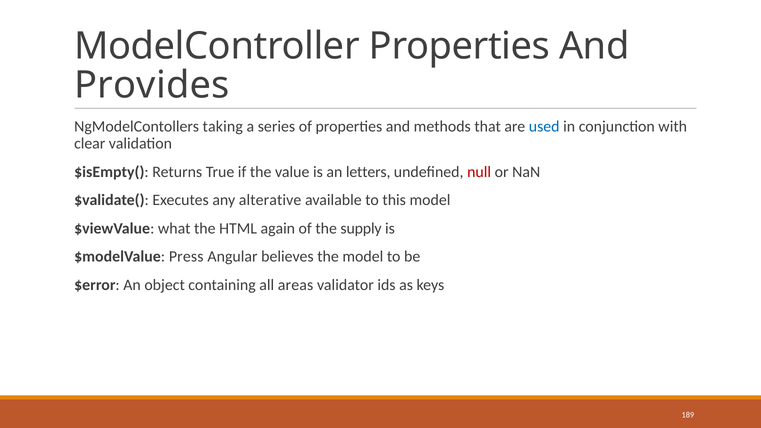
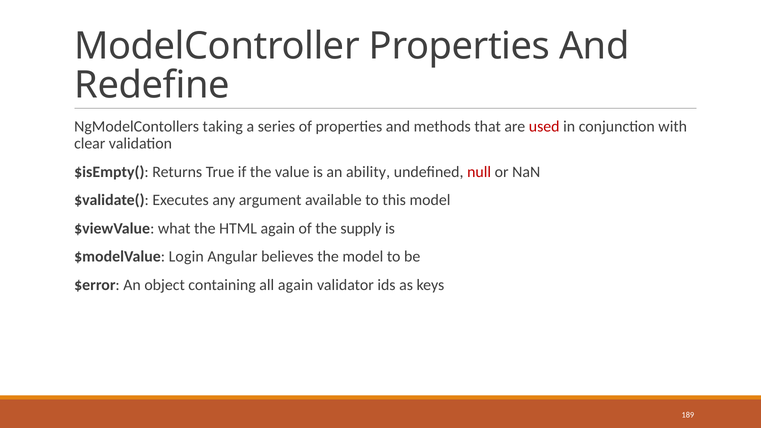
Provides: Provides -> Redefine (152, 85)
used colour: blue -> red (544, 127)
letters: letters -> ability (368, 172)
alterative: alterative -> argument (270, 200)
Press: Press -> Login (186, 257)
all areas: areas -> again (296, 285)
